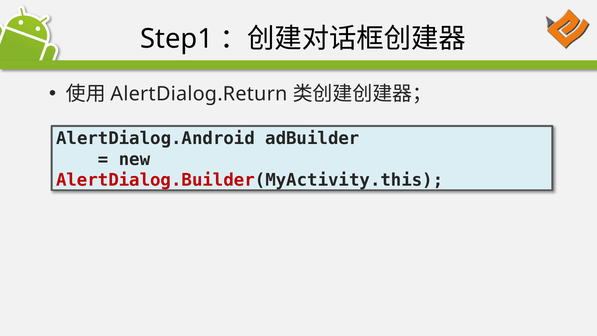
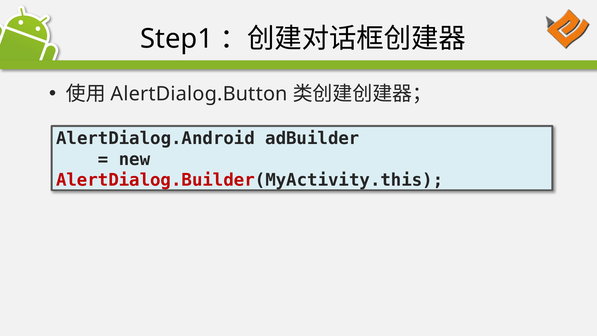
AlertDialog.Return: AlertDialog.Return -> AlertDialog.Button (199, 94)
